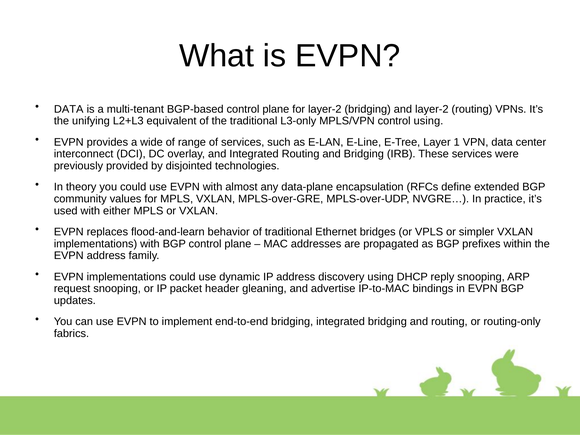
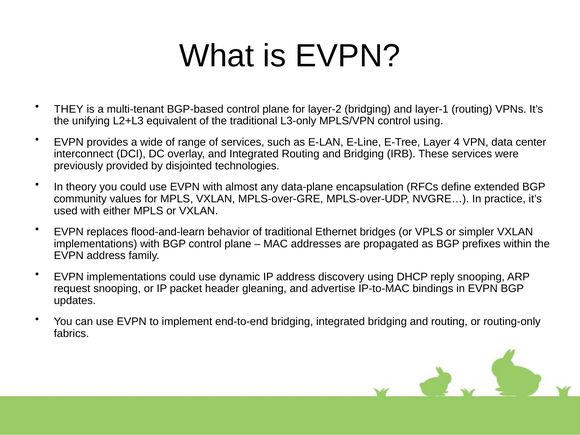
DATA: DATA -> THEY (69, 109)
and layer-2: layer-2 -> layer-1 (432, 109)
1: 1 -> 4 (457, 142)
